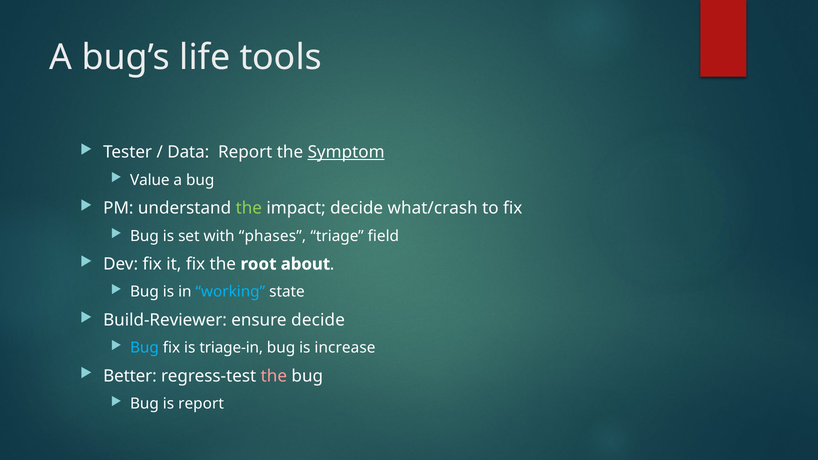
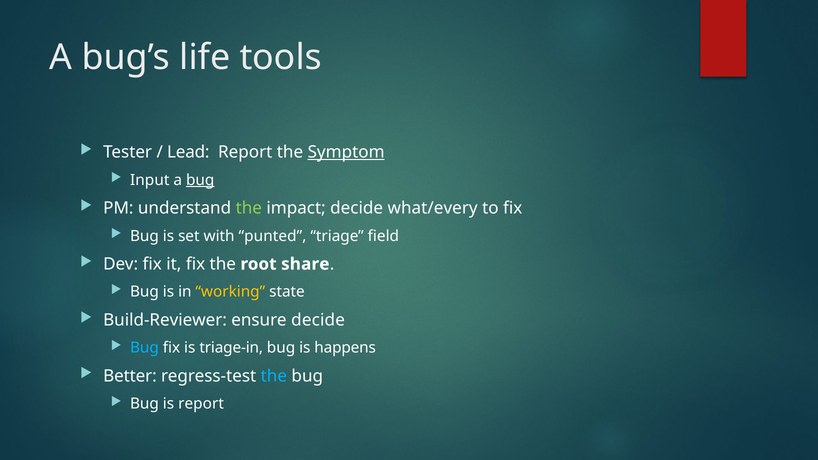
Data: Data -> Lead (188, 152)
Value: Value -> Input (150, 180)
bug underline: none -> present (200, 180)
what/crash: what/crash -> what/every (433, 208)
phases: phases -> punted (272, 236)
about: about -> share (305, 264)
working colour: light blue -> yellow (230, 292)
increase: increase -> happens (345, 348)
the colour: pink -> light blue (274, 376)
